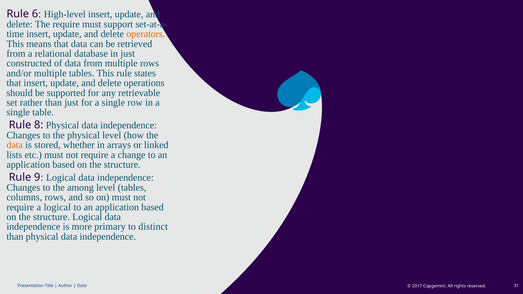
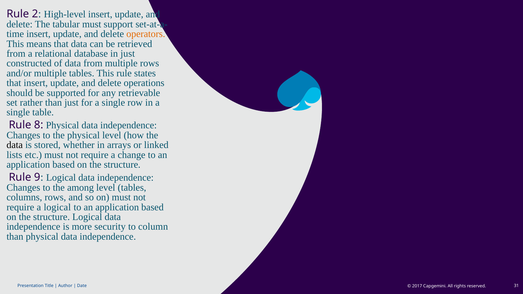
6: 6 -> 2 (35, 14)
The require: require -> tabular (66, 24)
data colour: orange -> black (15, 145)
primary: primary -> security (110, 227)
distinct: distinct -> column (153, 227)
